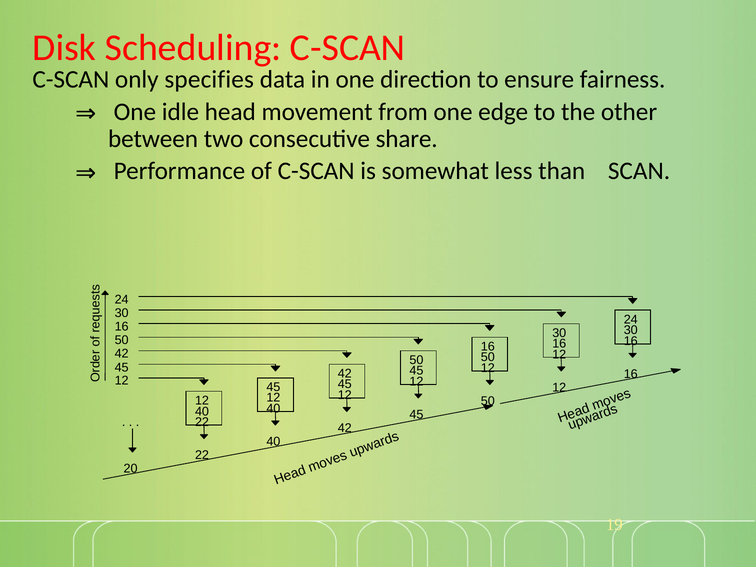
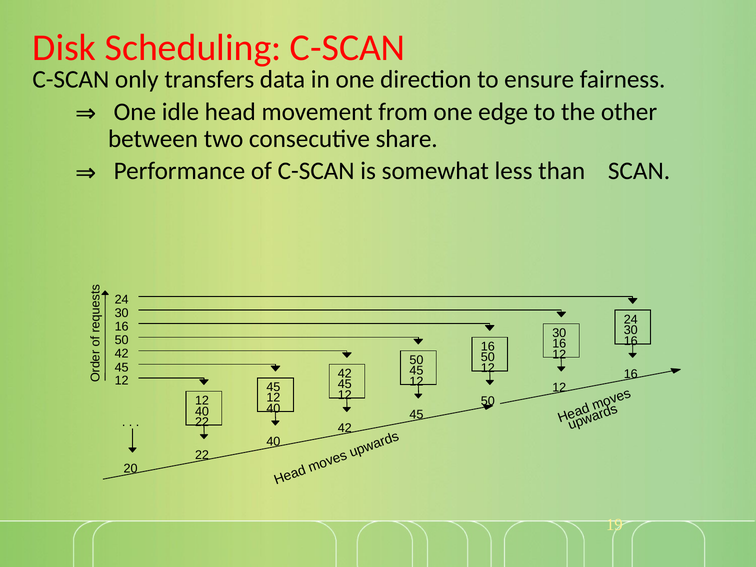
specifies: specifies -> transfers (209, 79)
